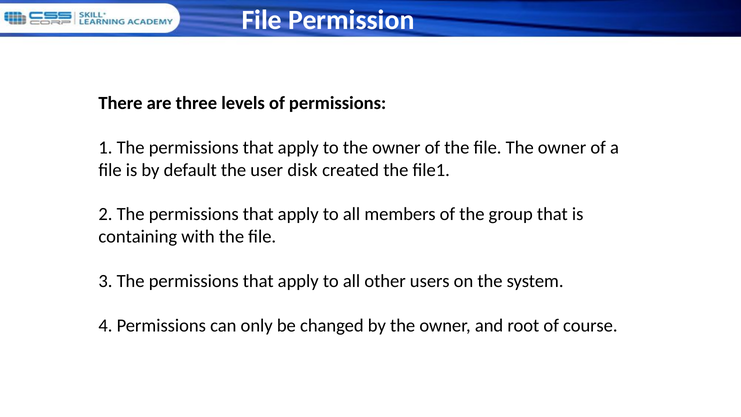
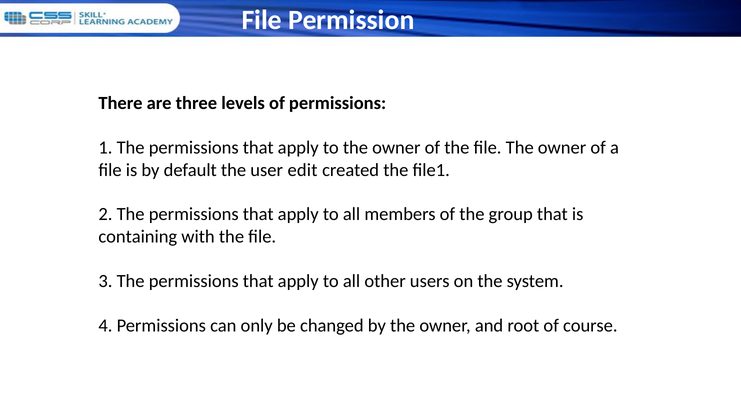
disk: disk -> edit (302, 170)
